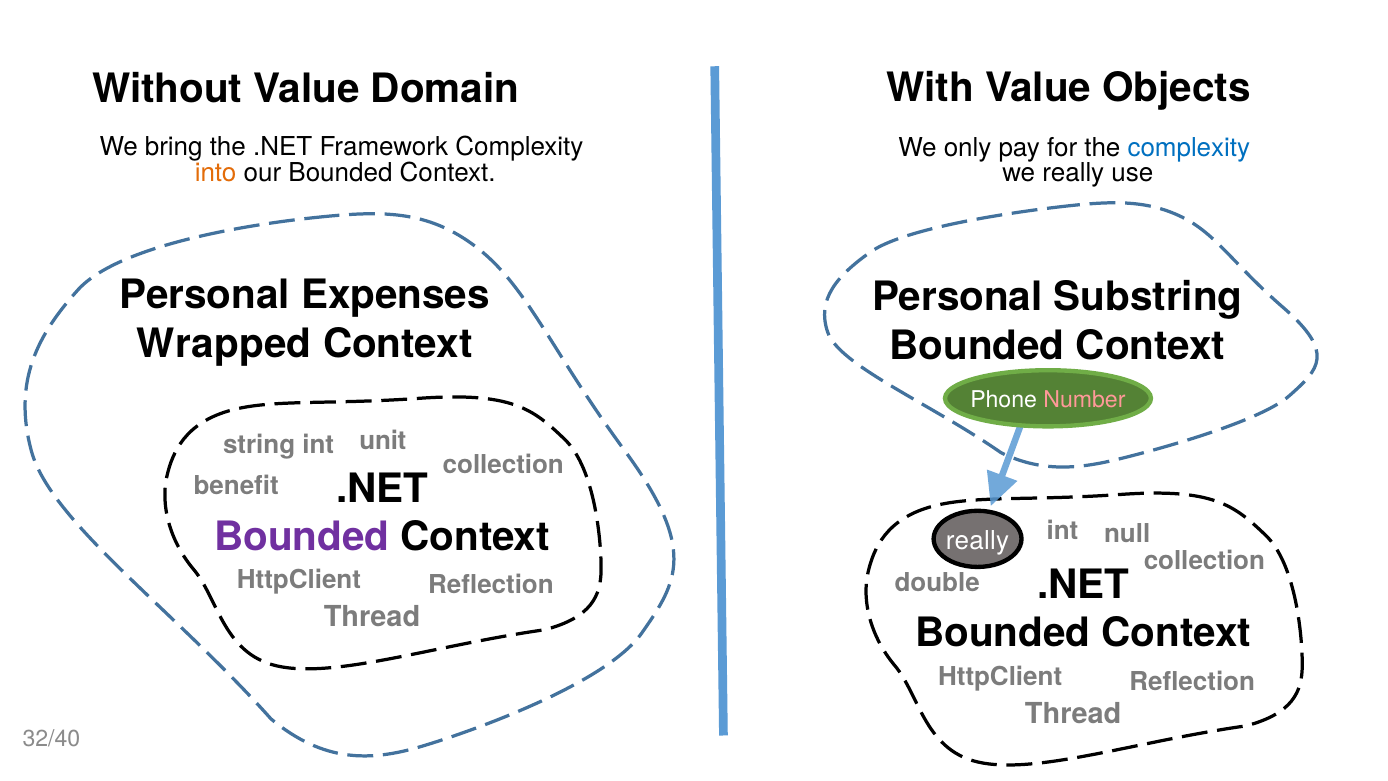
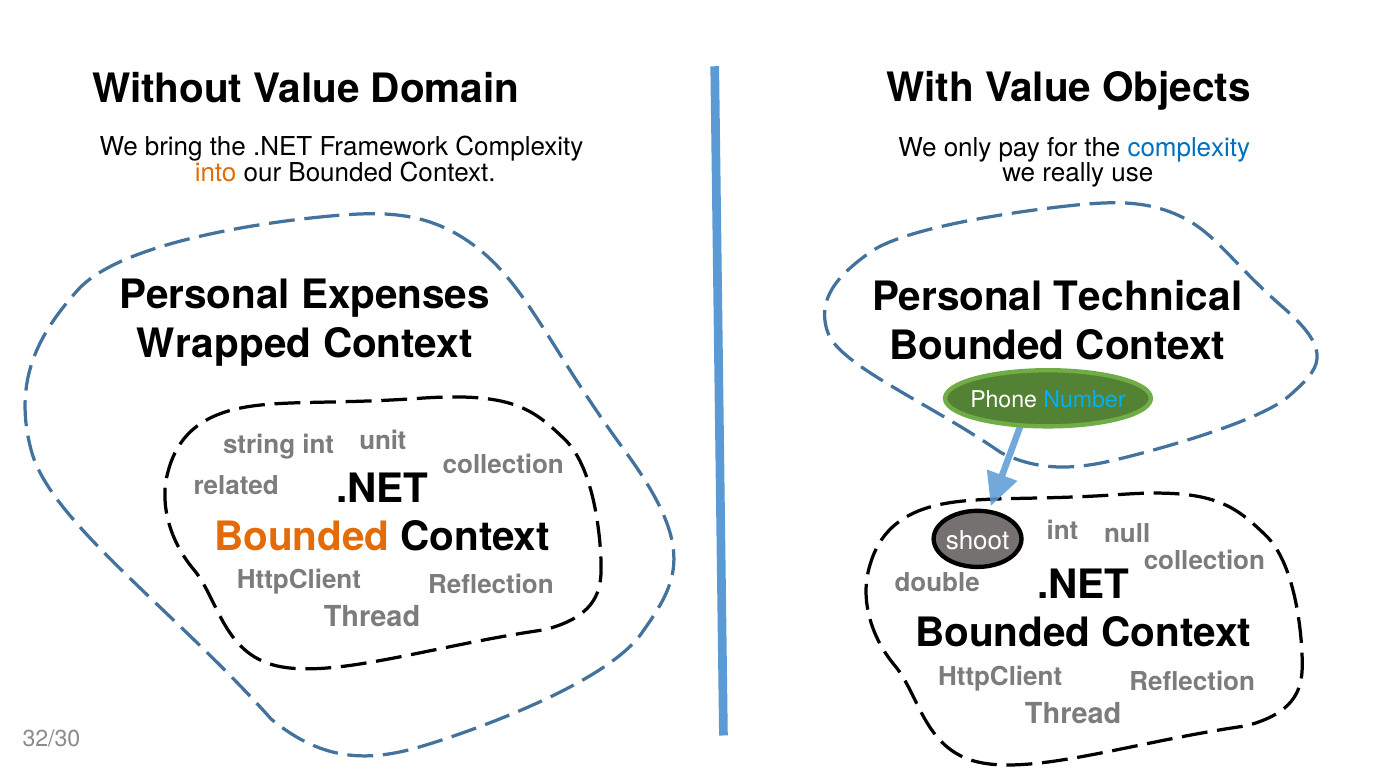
Substring: Substring -> Technical (1148, 297)
Number colour: pink -> light blue (1084, 400)
benefit: benefit -> related (236, 486)
Bounded colour: purple -> orange (302, 537)
really: really -> shoot (978, 540)
32/40: 32/40 -> 32/30 (51, 739)
